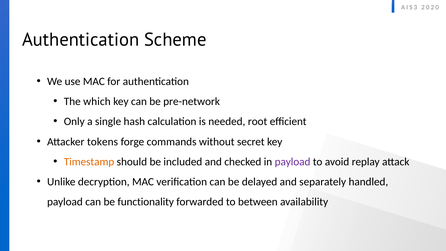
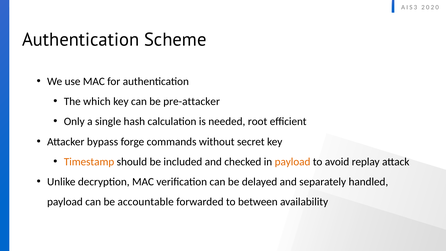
pre-network: pre-network -> pre-attacker (192, 101)
tokens: tokens -> bypass (103, 142)
payload colour: purple -> orange (293, 162)
functionality: functionality -> accountable (146, 202)
